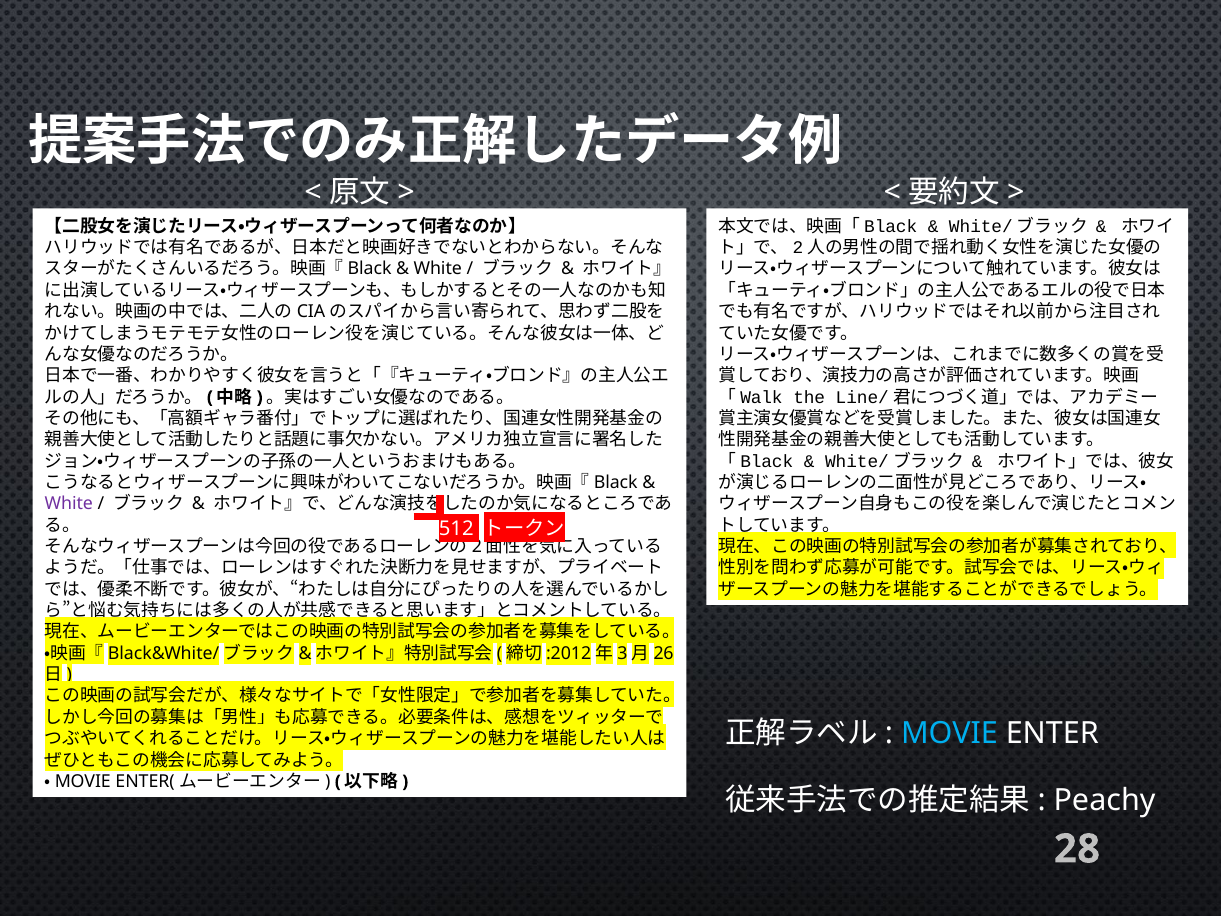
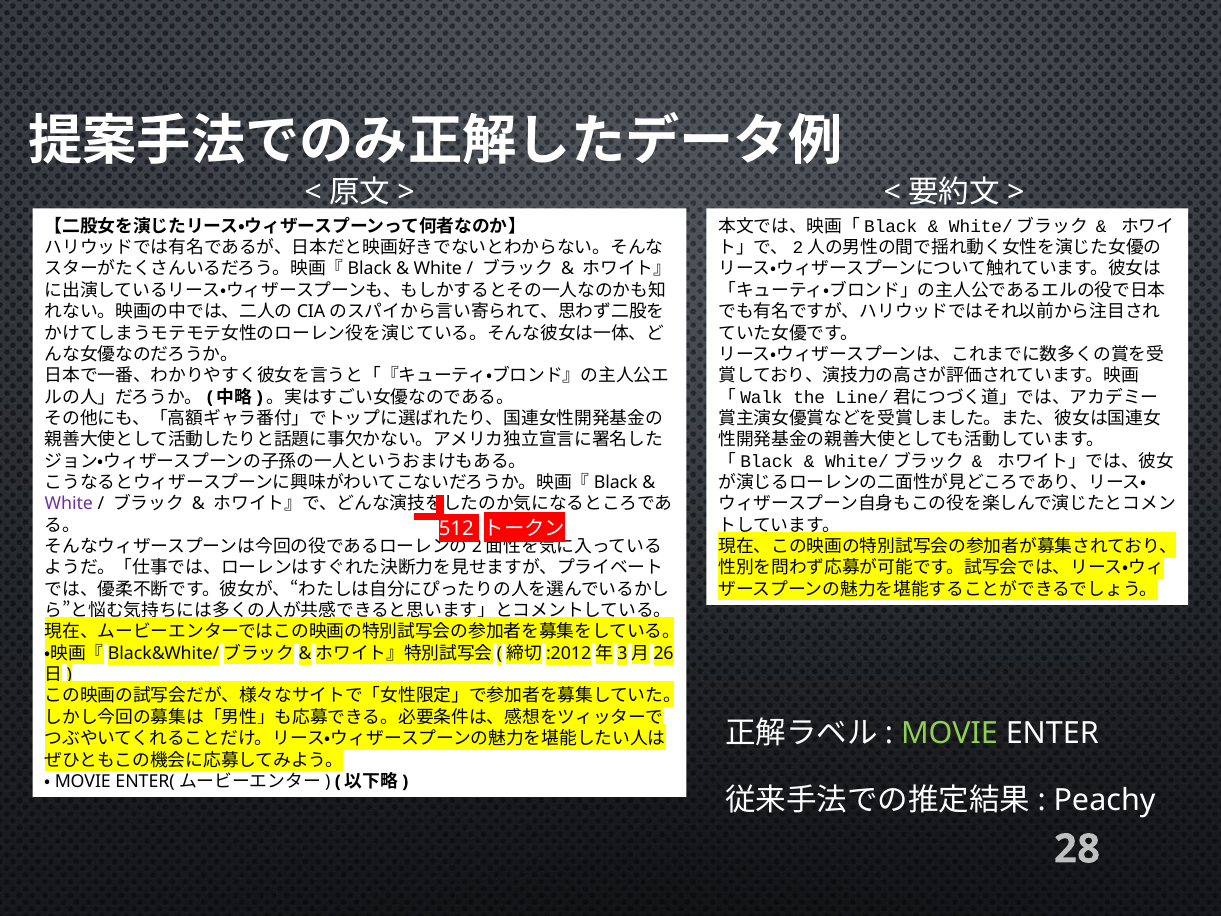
MOVIE colour: light blue -> light green (949, 734)
